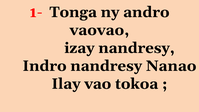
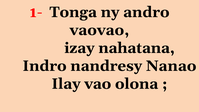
izay nandresy: nandresy -> nahatana (137, 48)
tokoa: tokoa -> olona (137, 84)
